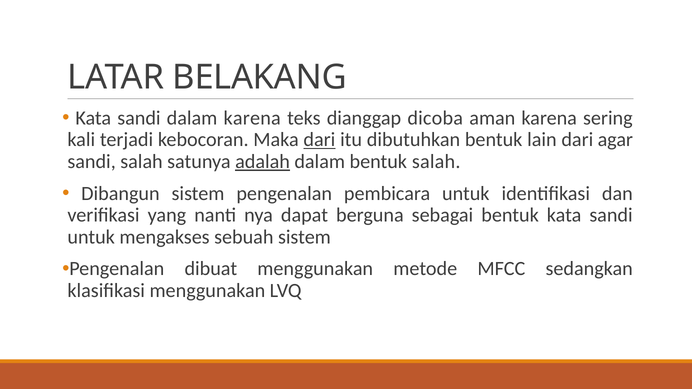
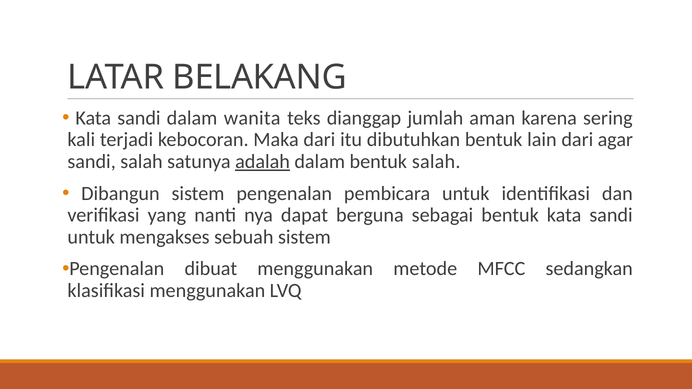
dalam karena: karena -> wanita (252, 118)
dicoba: dicoba -> jumlah (435, 118)
dari underline: present -> none (319, 140)
